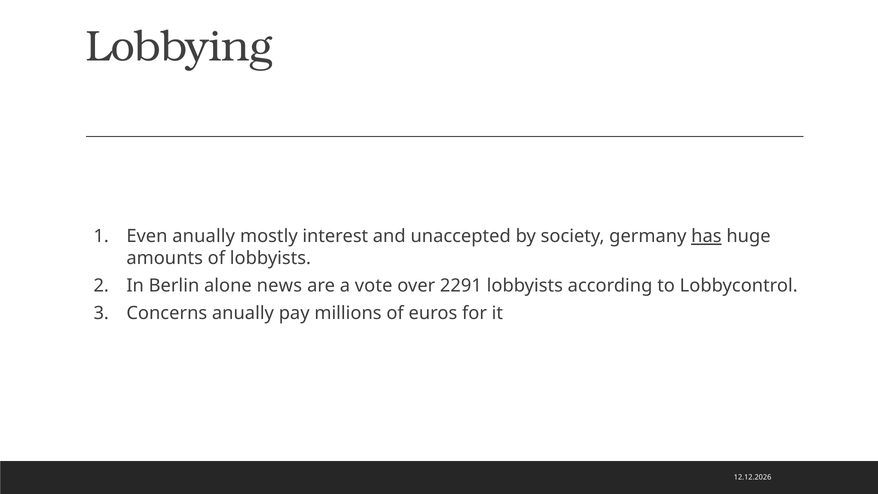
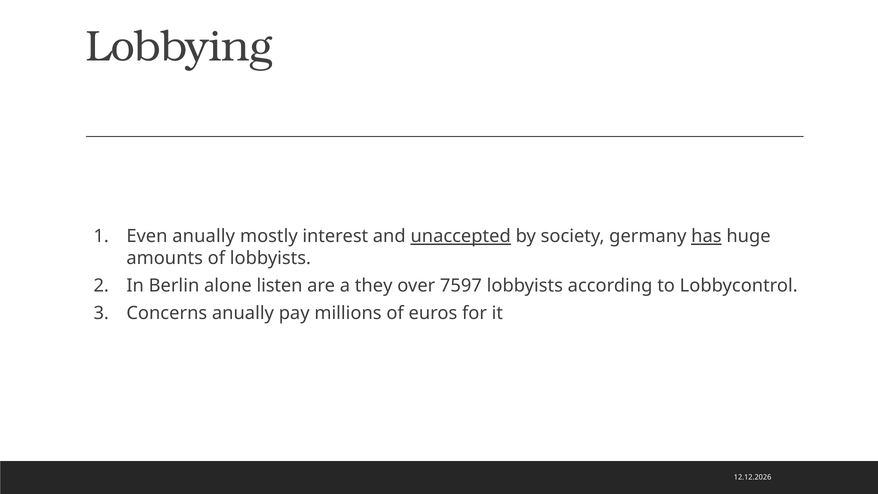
unaccepted underline: none -> present (461, 236)
news: news -> listen (280, 286)
vote: vote -> they (374, 286)
2291: 2291 -> 7597 (461, 286)
